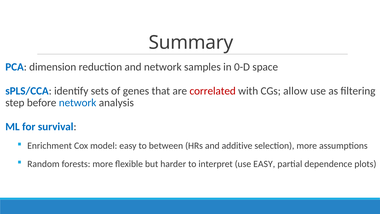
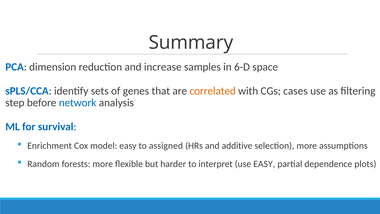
and network: network -> increase (163, 67)
0-D: 0-D -> 6-D (242, 67)
correlated colour: red -> orange (213, 91)
allow: allow -> cases (295, 91)
between: between -> assigned (166, 146)
